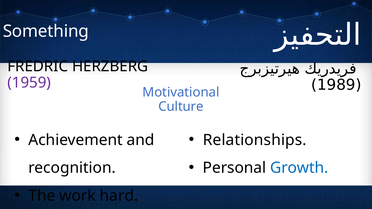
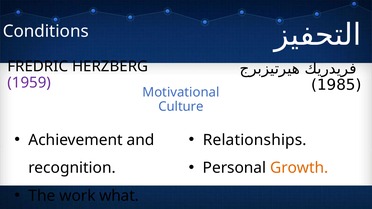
Something: Something -> Conditions (46, 31)
1989: 1989 -> 1985 (336, 85)
Growth colour: blue -> orange (299, 168)
hard: hard -> what (119, 196)
